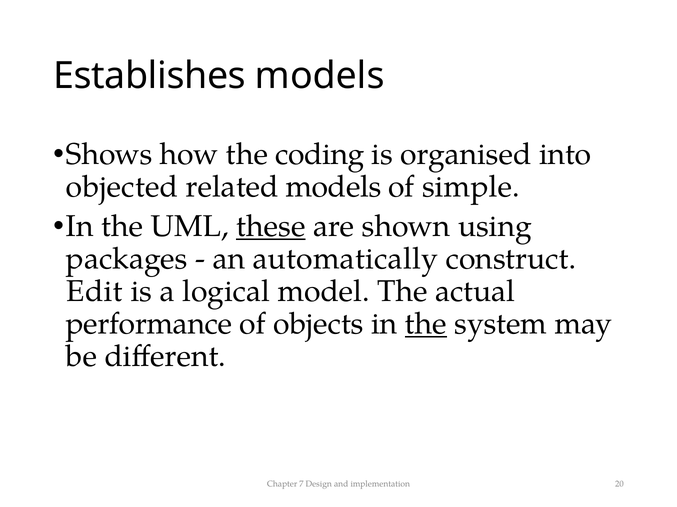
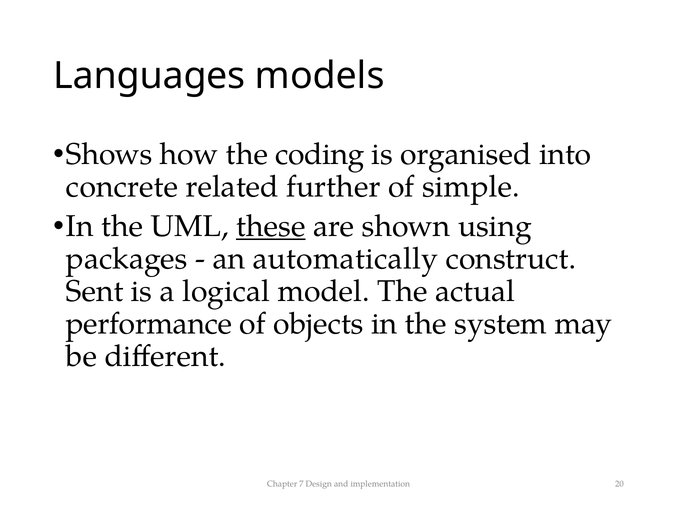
Establishes: Establishes -> Languages (149, 76)
objected: objected -> concrete (122, 187)
related models: models -> further (333, 187)
Edit: Edit -> Sent (95, 292)
the underline: present -> none (426, 324)
